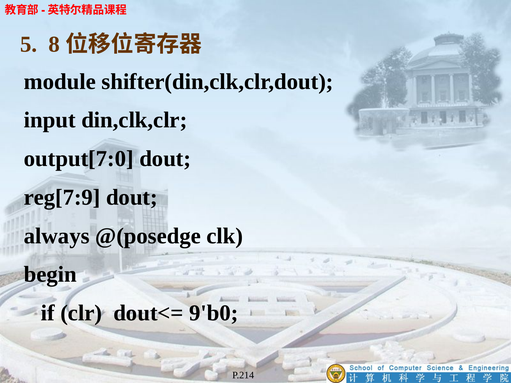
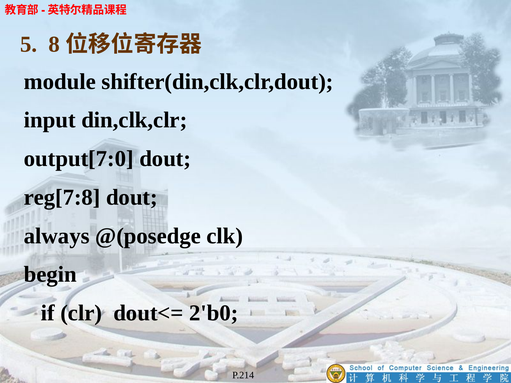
reg[7:9: reg[7:9 -> reg[7:8 (62, 197)
9'b0: 9'b0 -> 2'b0 (214, 313)
